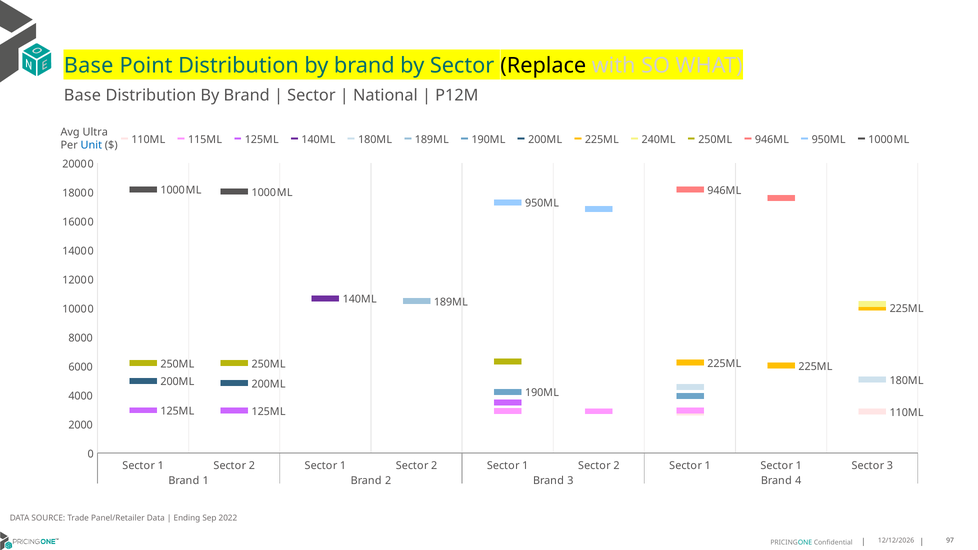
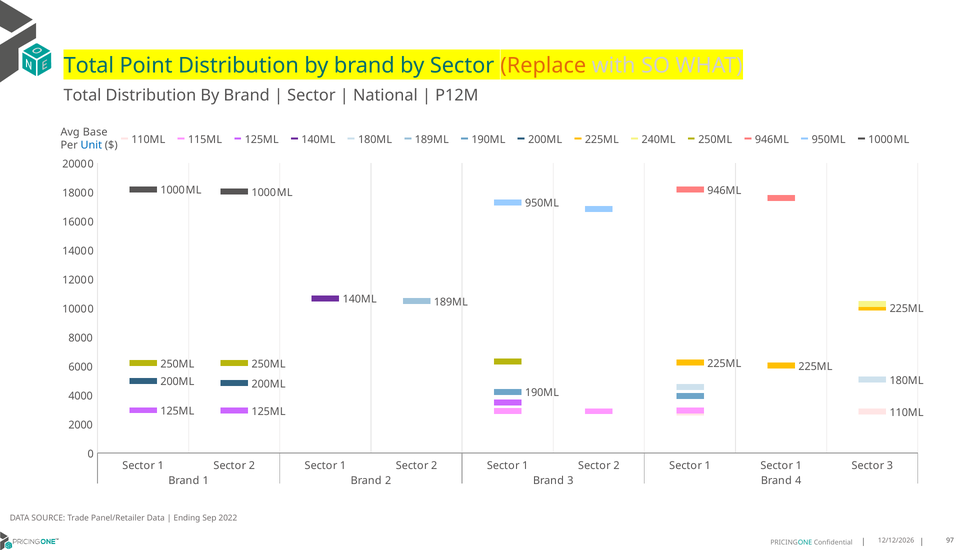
Base: Base -> Total (89, 66)
Replace colour: black -> orange (543, 66)
Base: Base -> Total (82, 95)
Ultra: Ultra -> Base (95, 132)
